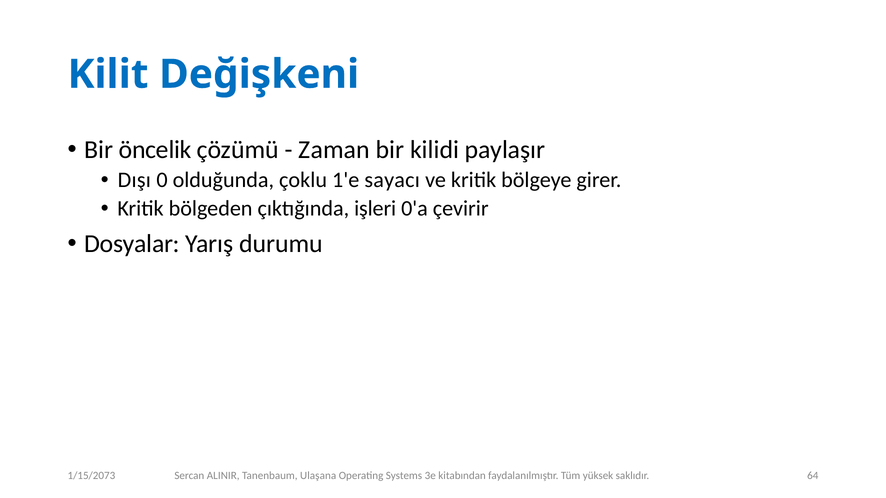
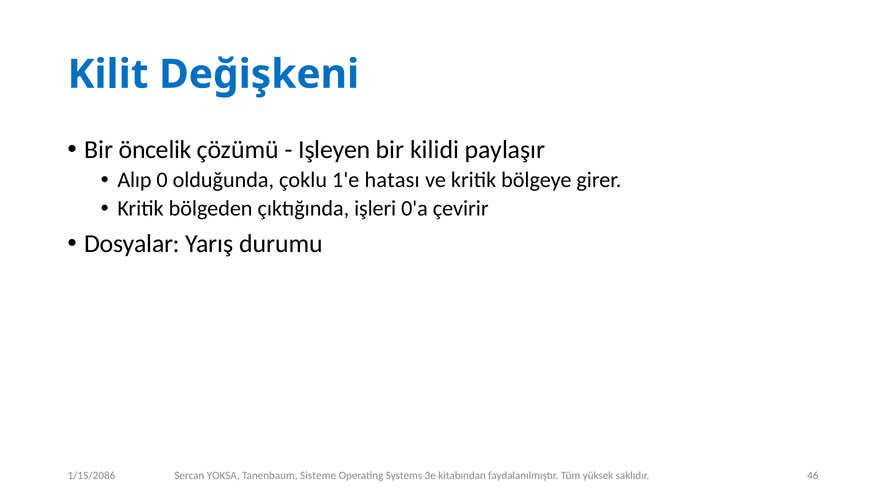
Zaman: Zaman -> Işleyen (334, 150)
Dışı: Dışı -> Alıp (134, 180)
sayacı: sayacı -> hatası (392, 180)
ALINIR: ALINIR -> YOKSA (223, 476)
Ulaşana: Ulaşana -> Sisteme (318, 476)
64: 64 -> 46 (813, 476)
1/15/2073: 1/15/2073 -> 1/15/2086 (91, 476)
